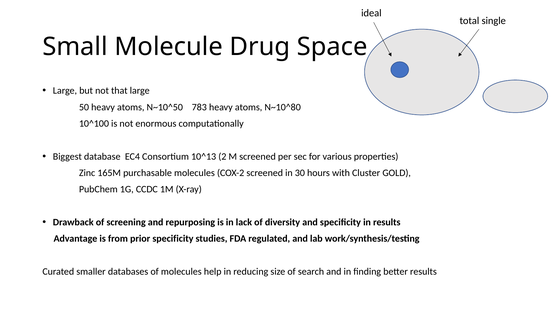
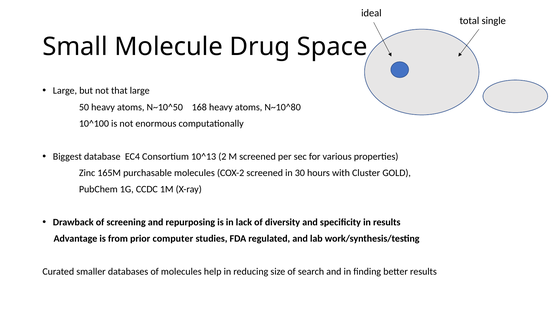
783: 783 -> 168 (199, 107)
prior specificity: specificity -> computer (173, 239)
